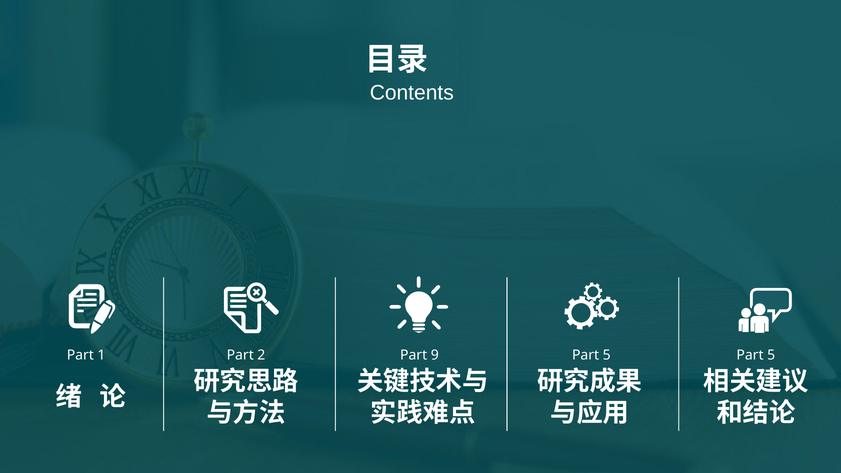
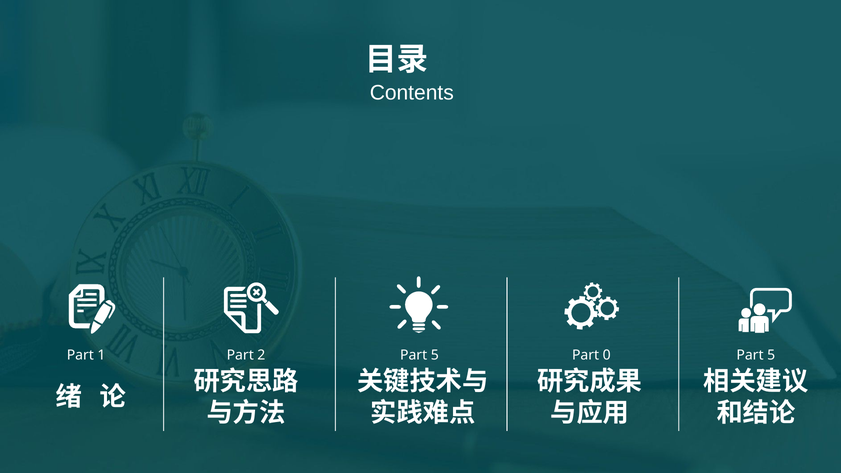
2 Part 9: 9 -> 5 (435, 355)
5: 5 -> 0 (607, 355)
